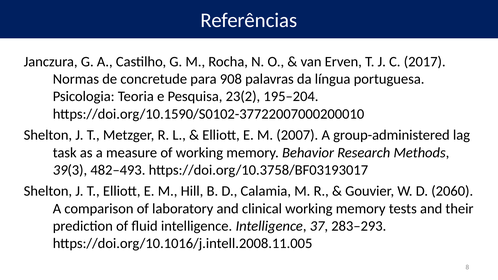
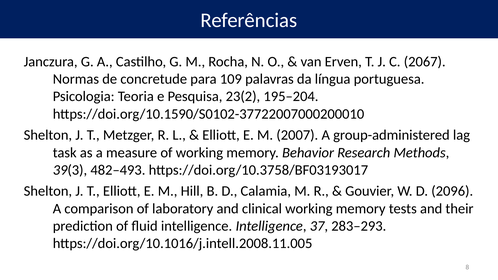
2017: 2017 -> 2067 (425, 62)
908: 908 -> 109 (231, 79)
2060: 2060 -> 2096 (452, 191)
